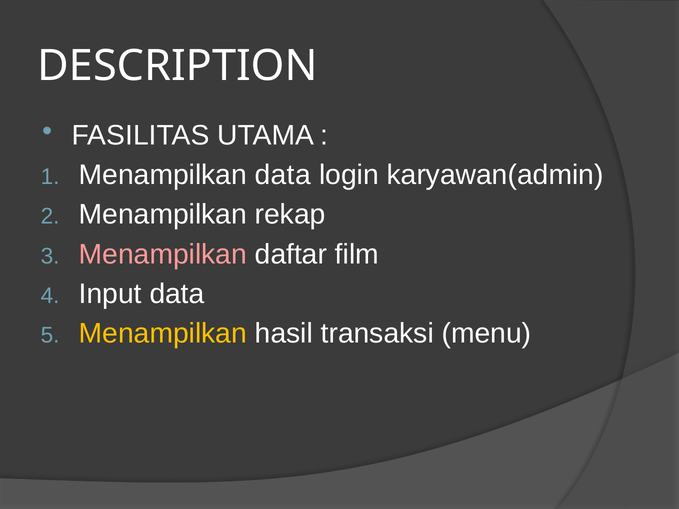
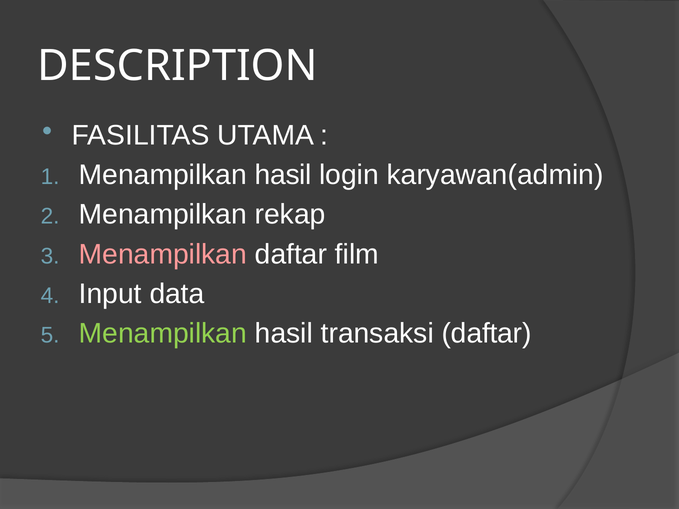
data: data -> hasil (283, 175)
Menampilkan colour: yellow -> light green (163, 334)
transaksi menu: menu -> daftar (487, 334)
